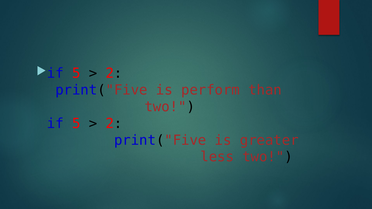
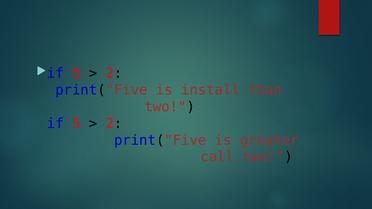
perform: perform -> install (211, 90)
less: less -> call (217, 157)
